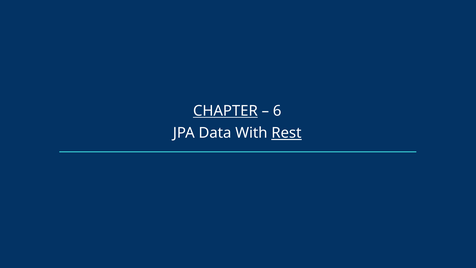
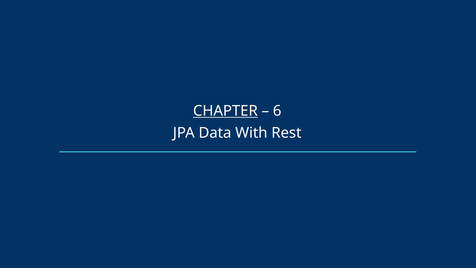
Rest underline: present -> none (286, 133)
